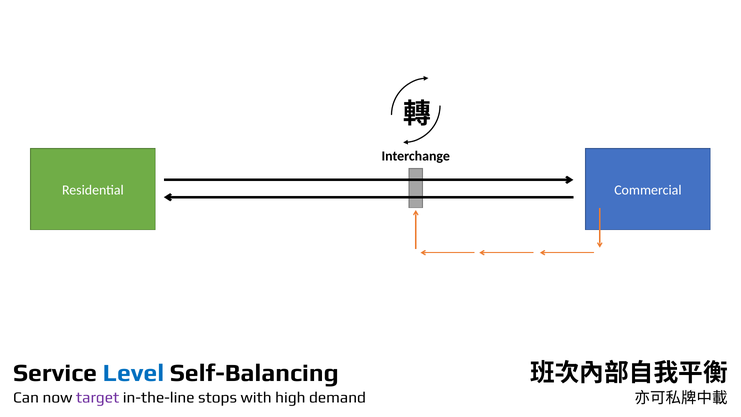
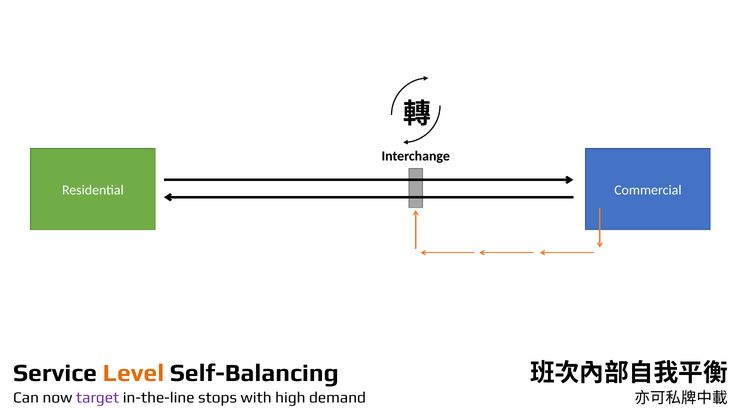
Level colour: blue -> orange (133, 373)
